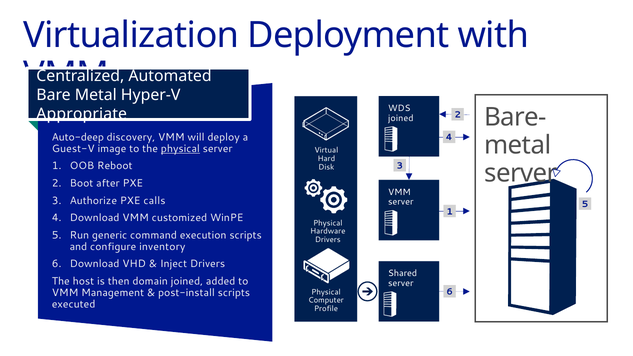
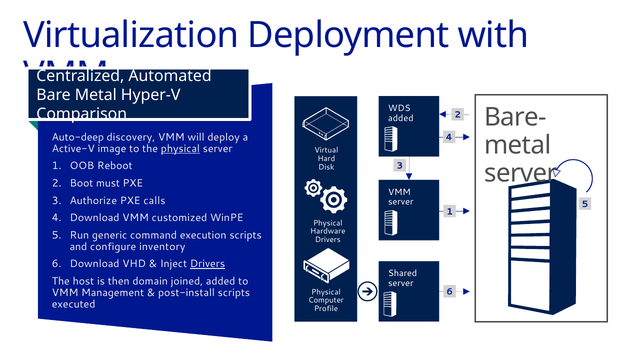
Appropriate: Appropriate -> Comparison (82, 114)
joined: joined -> added (401, 118)
Guest-V: Guest-V -> Active-V (73, 149)
after: after -> must (108, 183)
Drivers underline: none -> present (208, 264)
